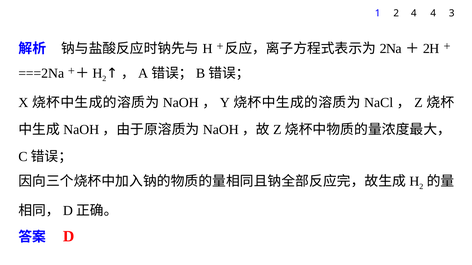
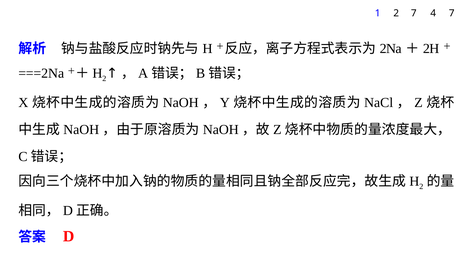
2 4: 4 -> 7 (414, 13)
4 3: 3 -> 7 (452, 13)
